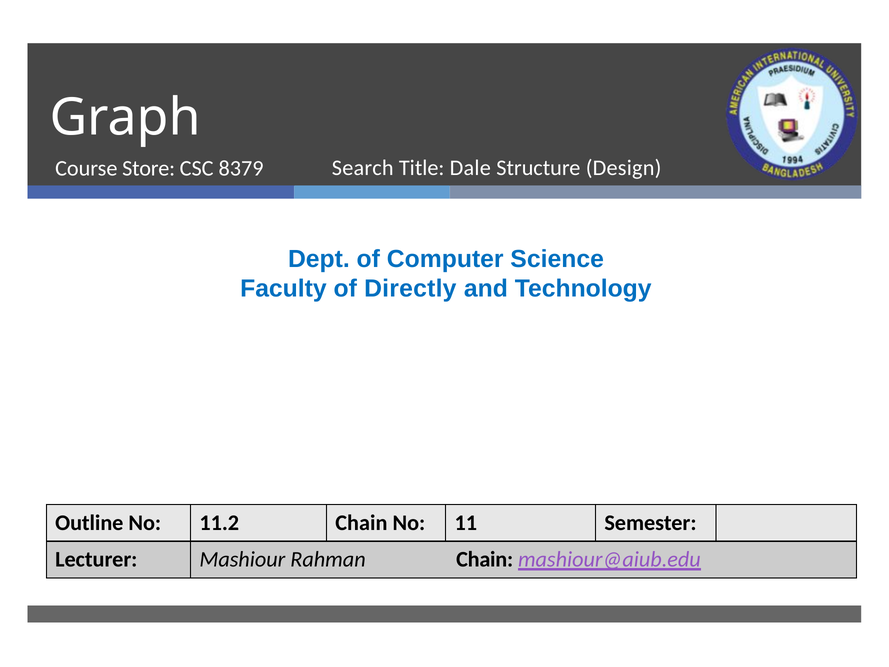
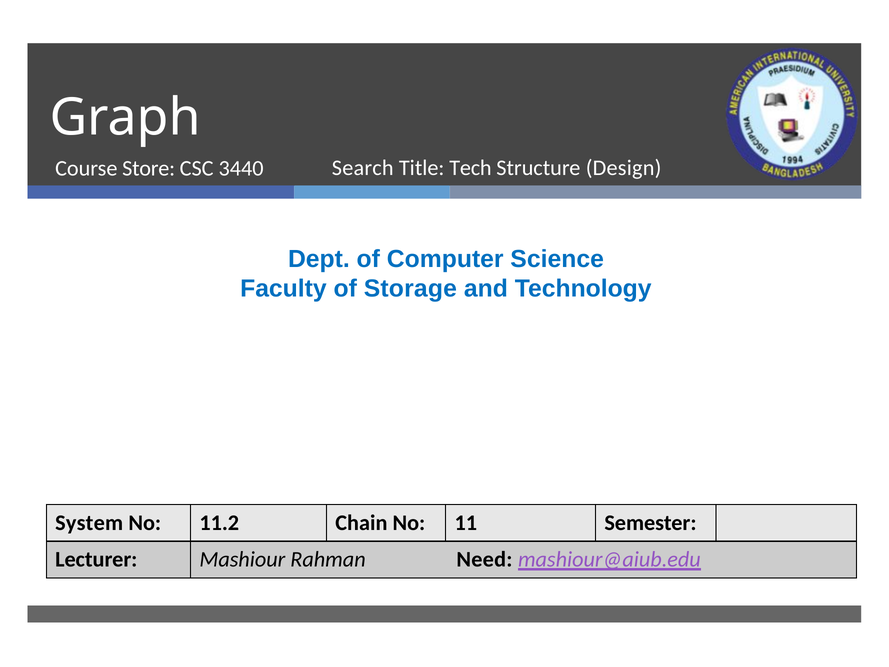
Dale: Dale -> Tech (470, 168)
8379: 8379 -> 3440 (241, 168)
Directly: Directly -> Storage (410, 288)
Outline: Outline -> System (89, 522)
Rahman Chain: Chain -> Need (484, 559)
